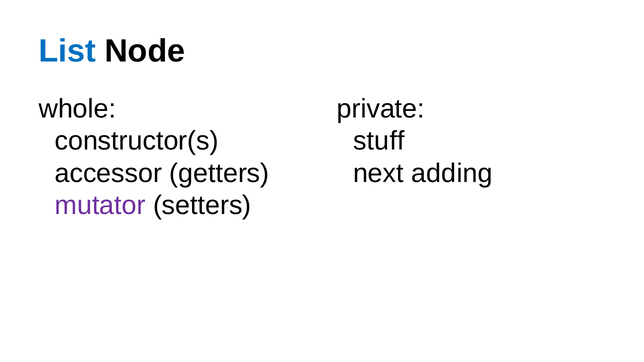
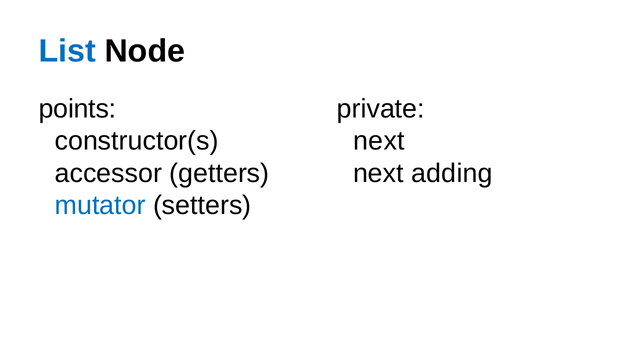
whole: whole -> points (77, 109)
stuff: stuff -> next (379, 141)
mutator colour: purple -> blue (100, 206)
